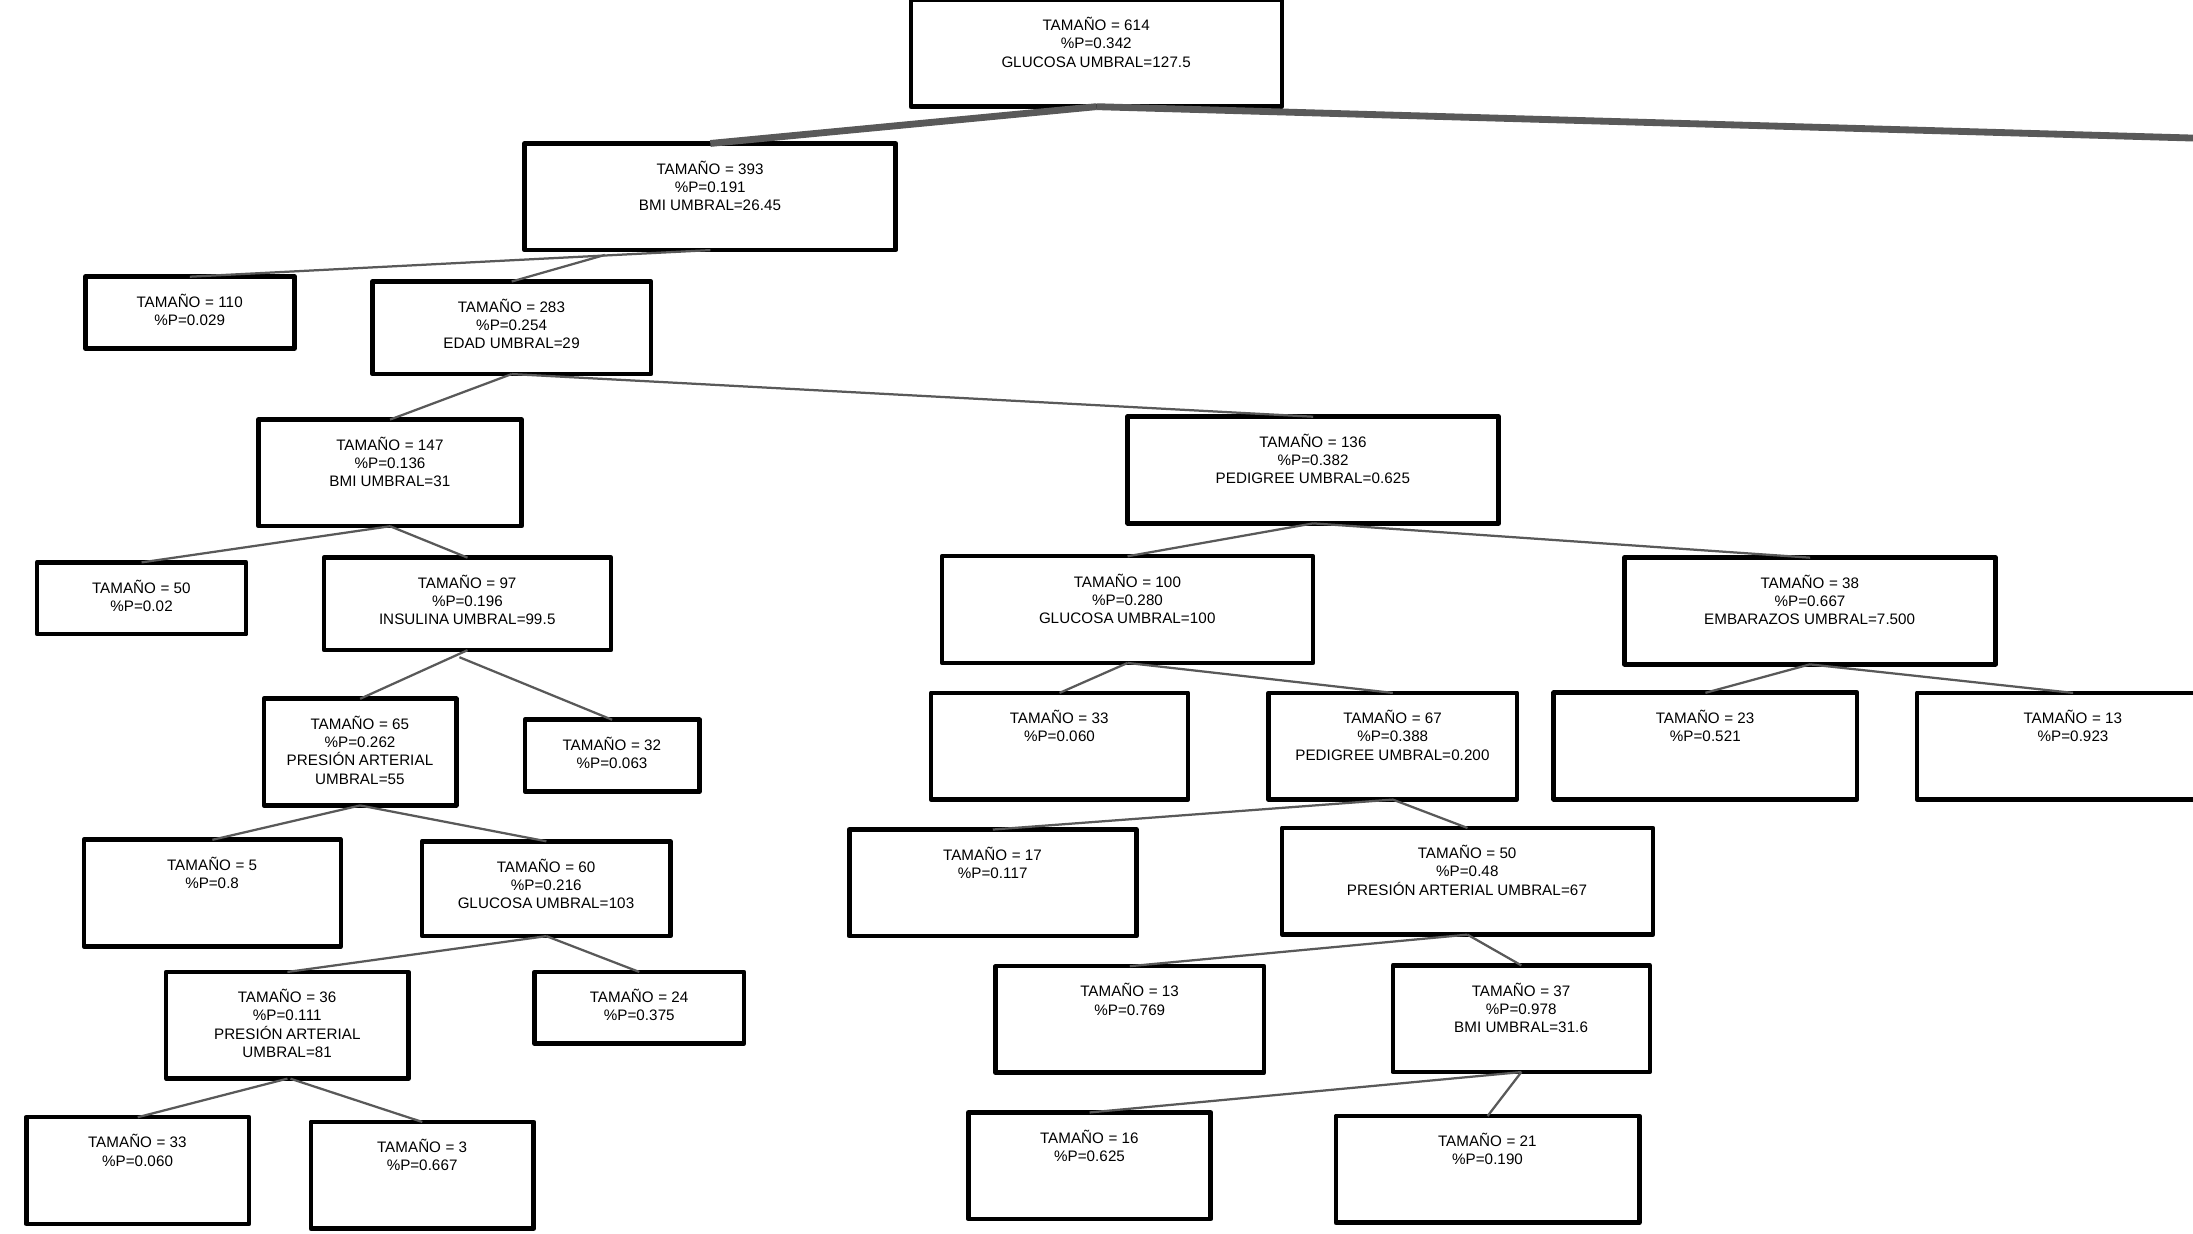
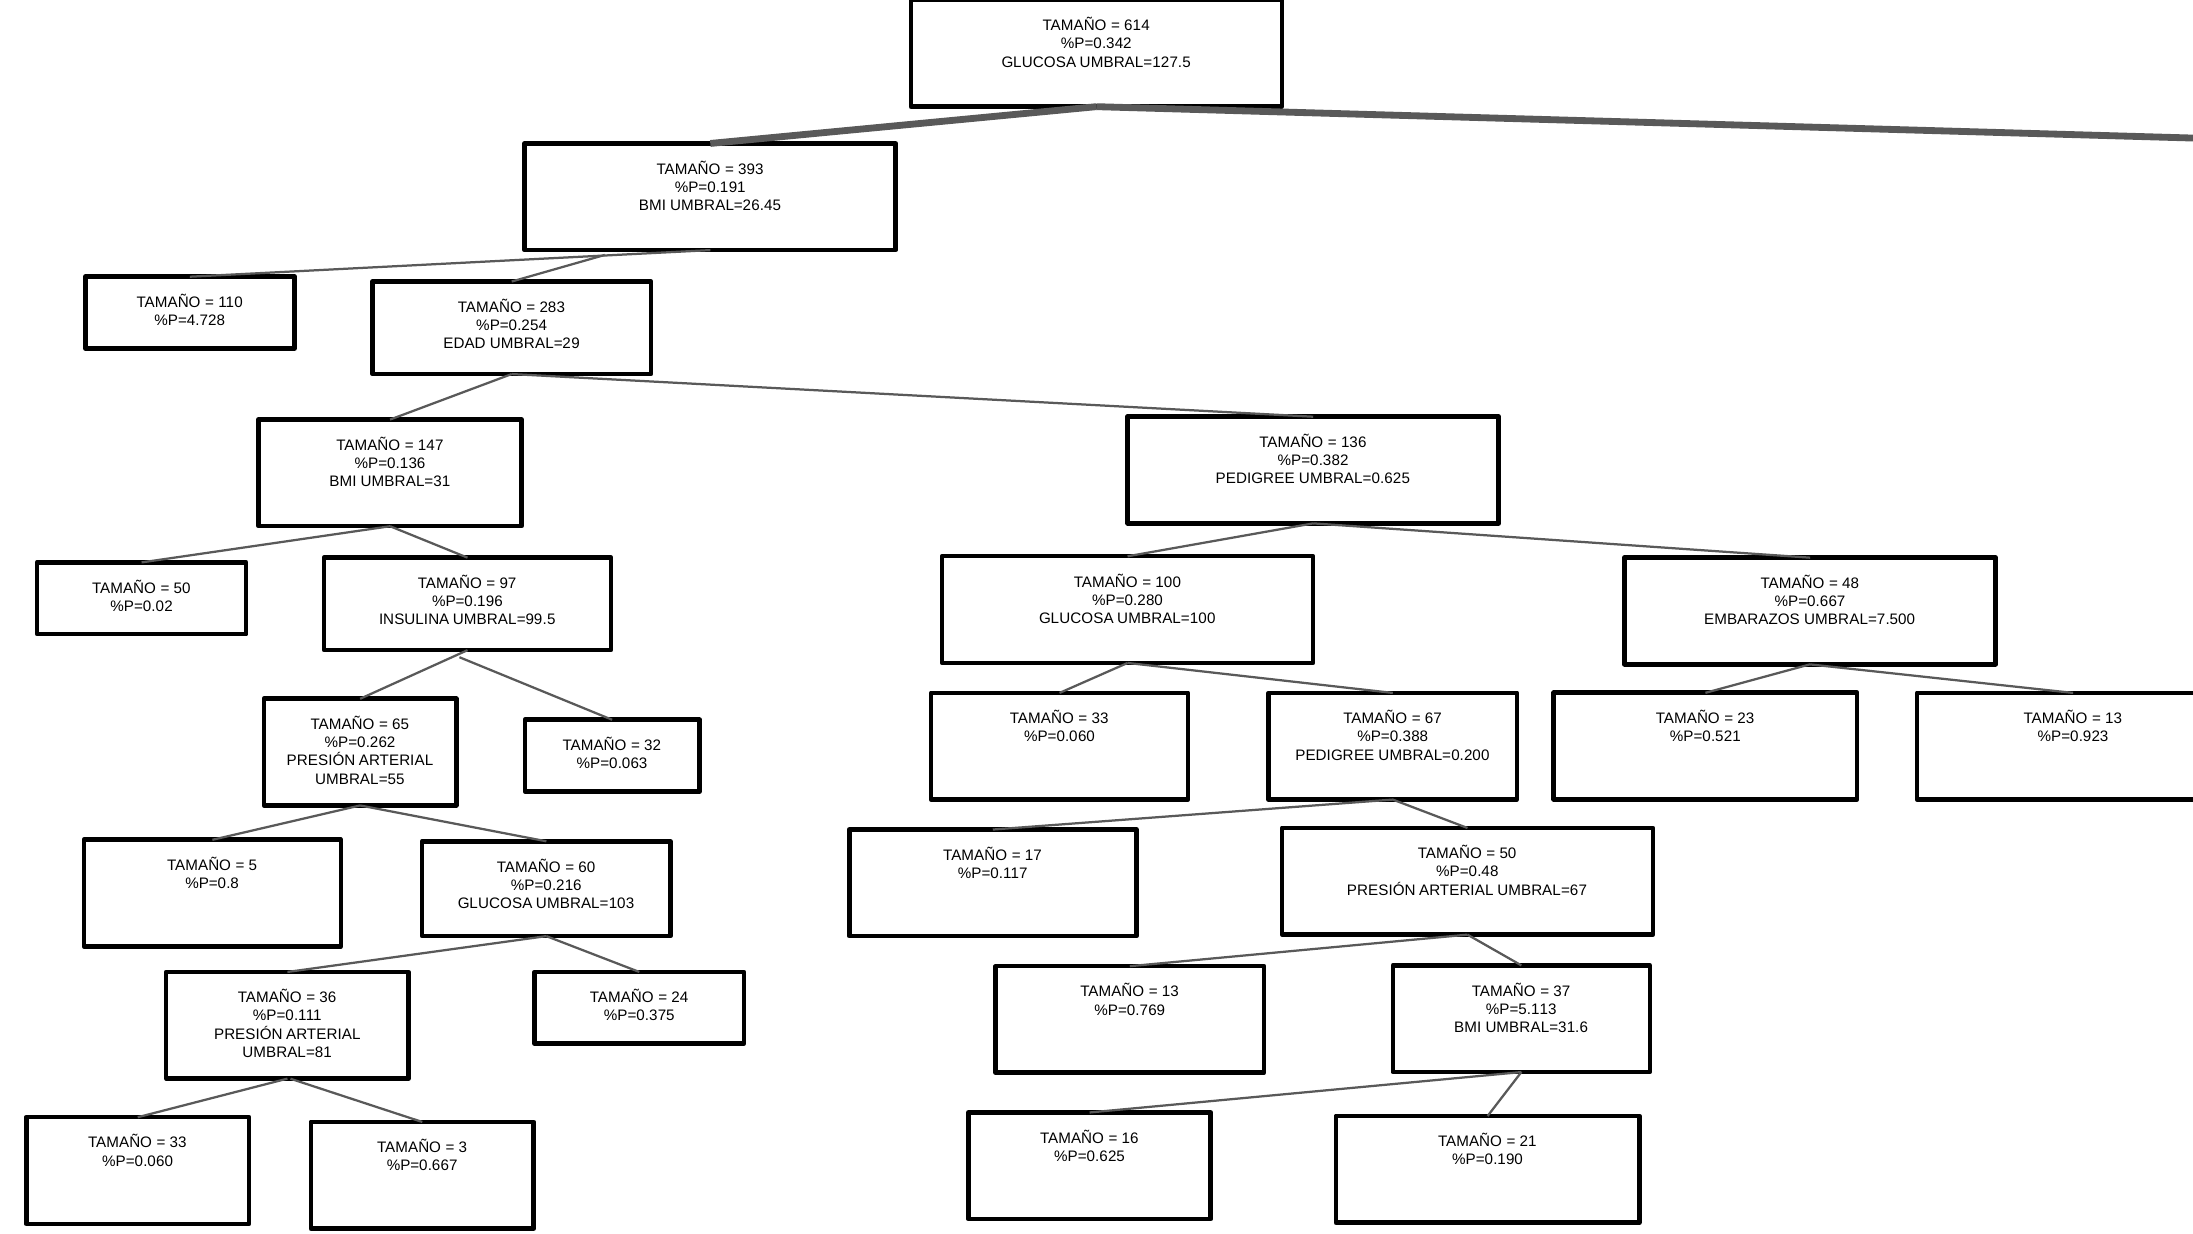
%P=0.029: %P=0.029 -> %P=4.728 (190, 321)
38: 38 -> 48 (1851, 583)
%P=0.978: %P=0.978 -> %P=5.113 (1521, 1009)
